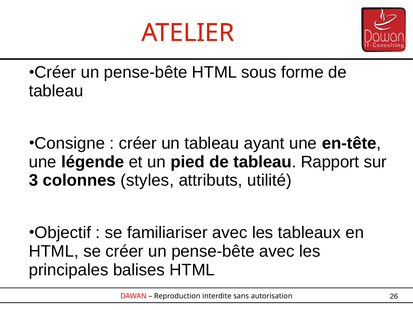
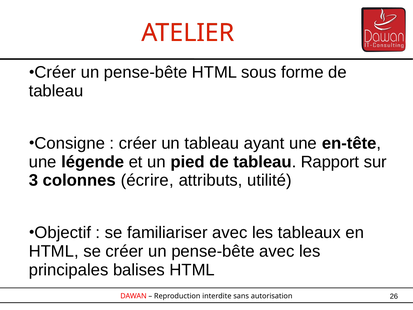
styles: styles -> écrire (147, 180)
